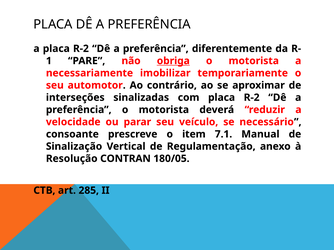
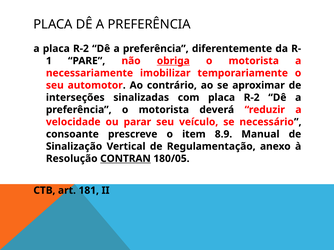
7.1: 7.1 -> 8.9 (224, 134)
CONTRAN underline: none -> present (125, 159)
285: 285 -> 181 (89, 191)
